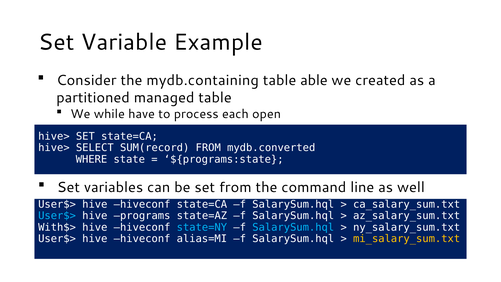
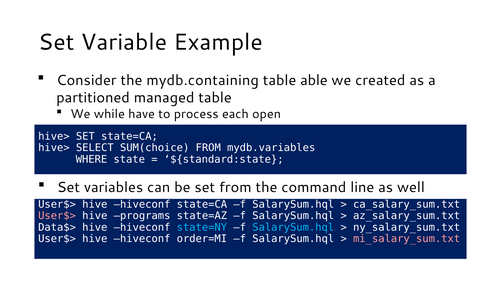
SUM(record: SUM(record -> SUM(choice (155, 148)
mydb.converted: mydb.converted -> mydb.variables (271, 148)
${programs:state: ${programs:state -> ${standard:state (224, 159)
User$> colour: light blue -> pink (57, 216)
With$>: With$> -> Data$> (57, 227)
alias=MI: alias=MI -> order=MI (202, 239)
mi_salary_sum.txt colour: yellow -> pink (407, 239)
